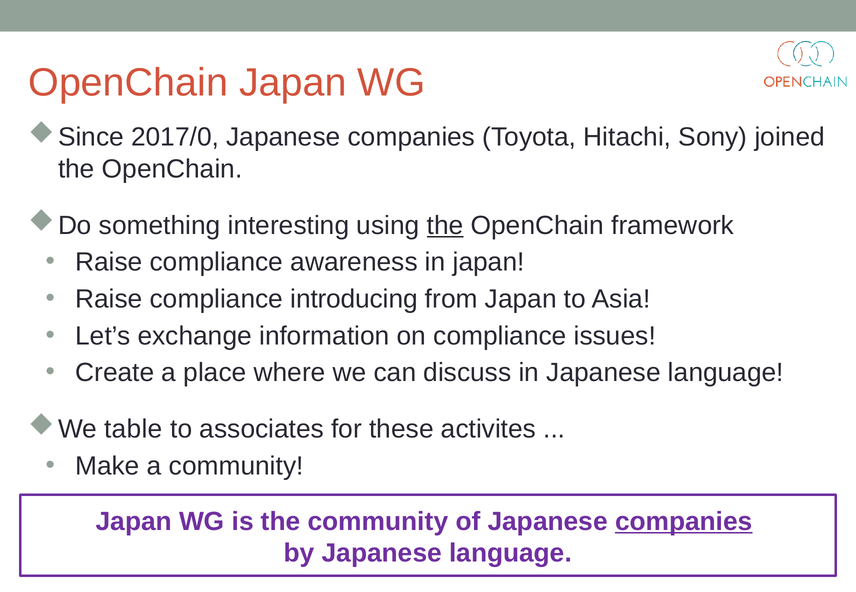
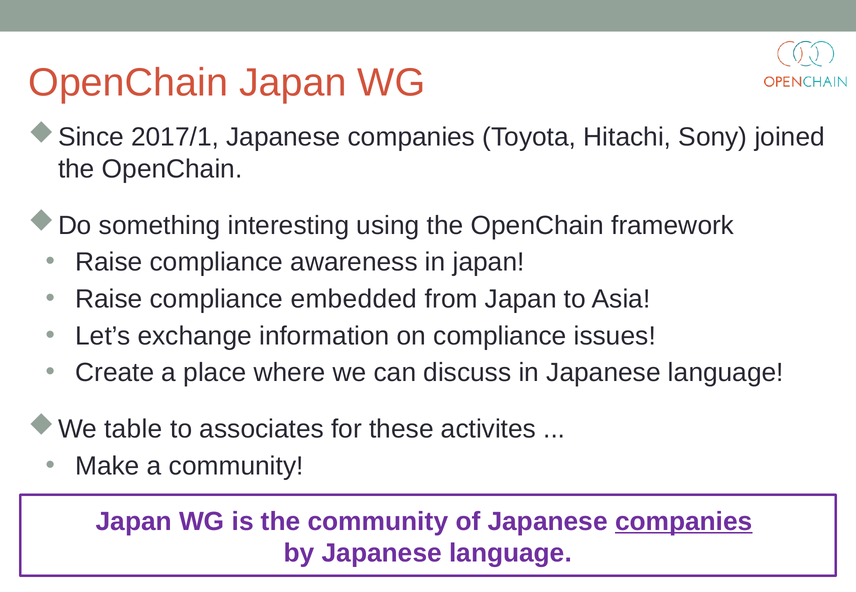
2017/0: 2017/0 -> 2017/1 (175, 137)
the underline: present -> none (445, 226)
introducing: introducing -> embedded (354, 299)
